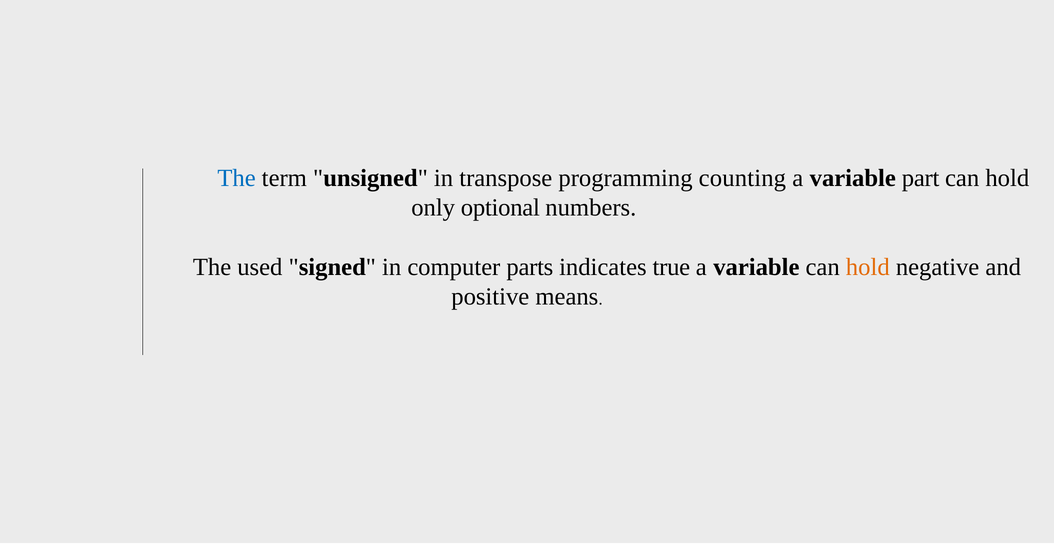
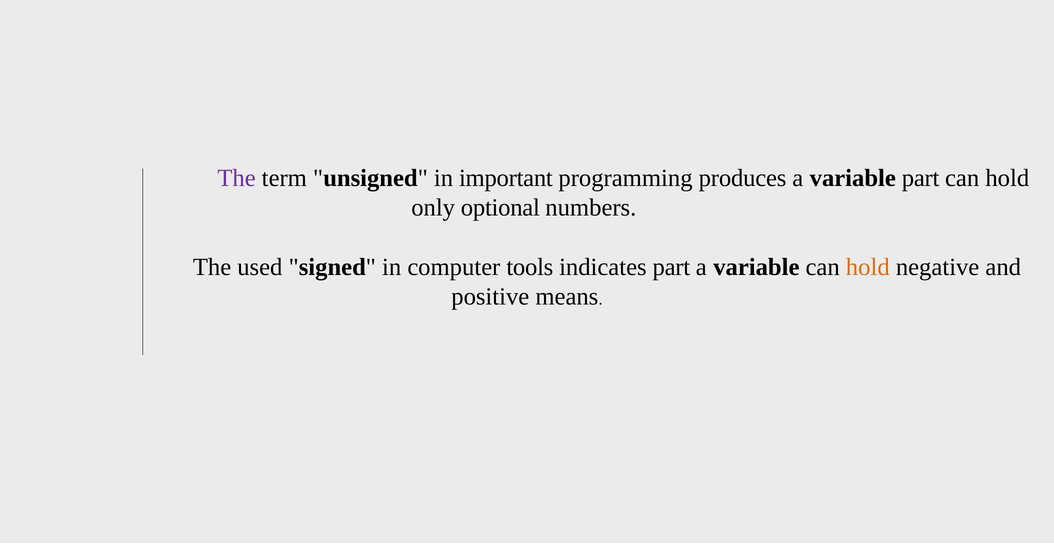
The colour: blue -> purple (237, 178)
transpose: transpose -> important (506, 178)
counting: counting -> produces (743, 178)
parts: parts -> tools (530, 267)
indicates true: true -> part (671, 267)
